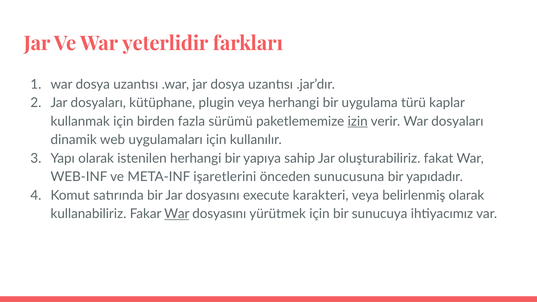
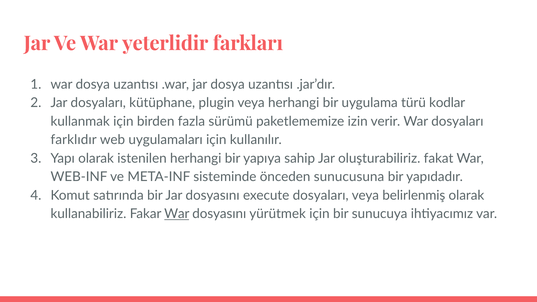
kaplar: kaplar -> kodlar (447, 103)
izin underline: present -> none (358, 121)
dinamik: dinamik -> farklıdır (74, 140)
işaretlerini: işaretlerini -> sisteminde (225, 177)
execute karakteri: karakteri -> dosyaları (321, 195)
